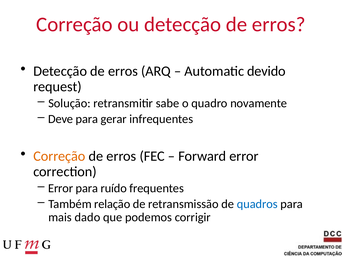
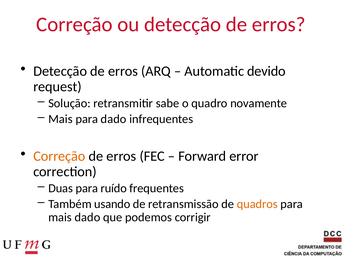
Deve: Deve -> Mais (60, 119)
para gerar: gerar -> dado (114, 119)
Error: Error -> Duas (61, 188)
relação: relação -> usando (112, 204)
quadros colour: blue -> orange (257, 204)
